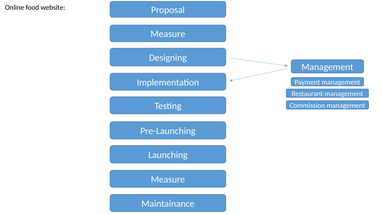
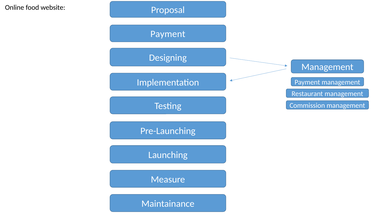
Measure: Measure -> Payment (168, 34)
